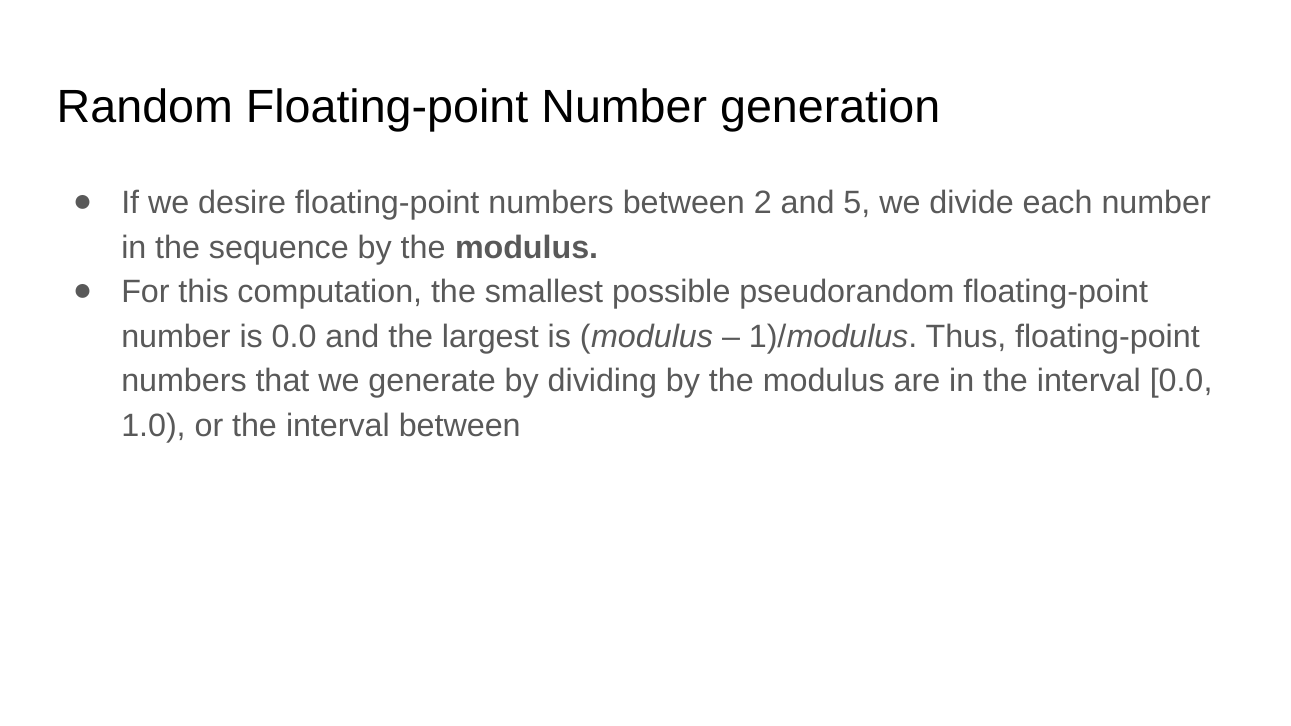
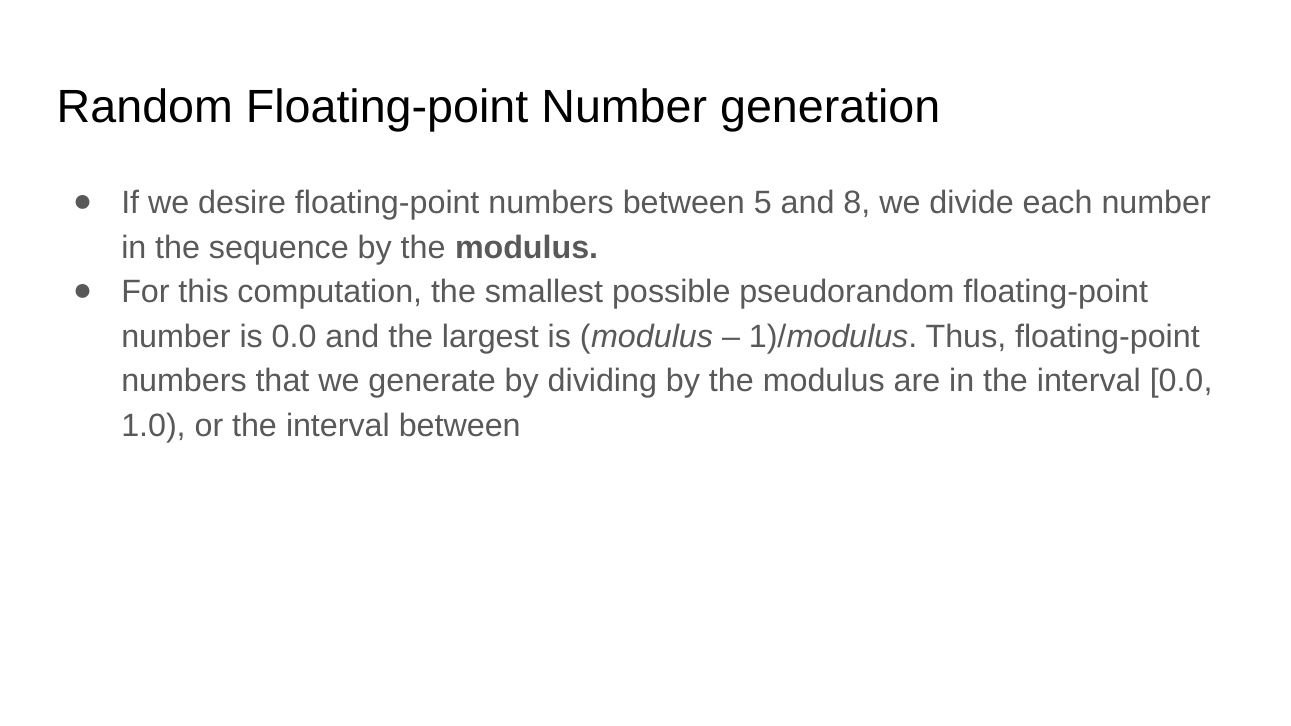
2: 2 -> 5 (763, 203)
5: 5 -> 8 (857, 203)
